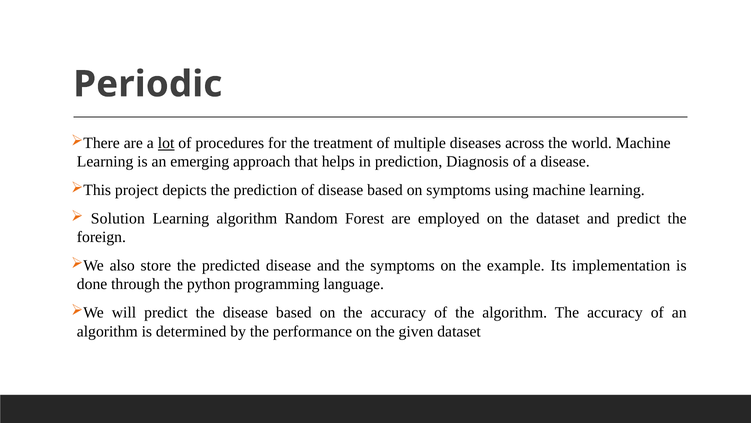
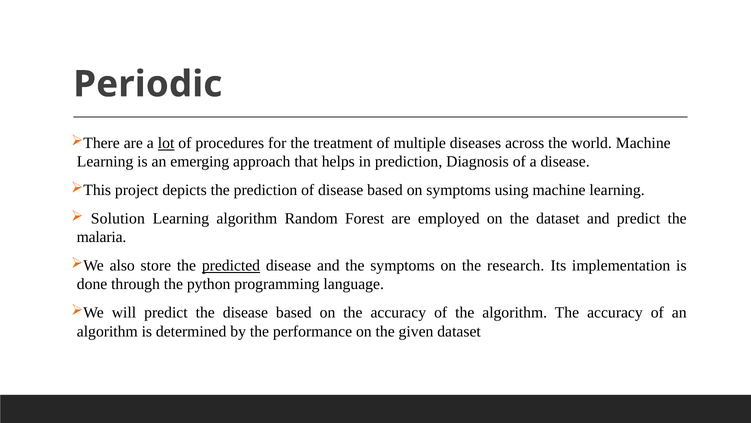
foreign: foreign -> malaria (101, 237)
predicted underline: none -> present (231, 265)
example: example -> research (516, 265)
